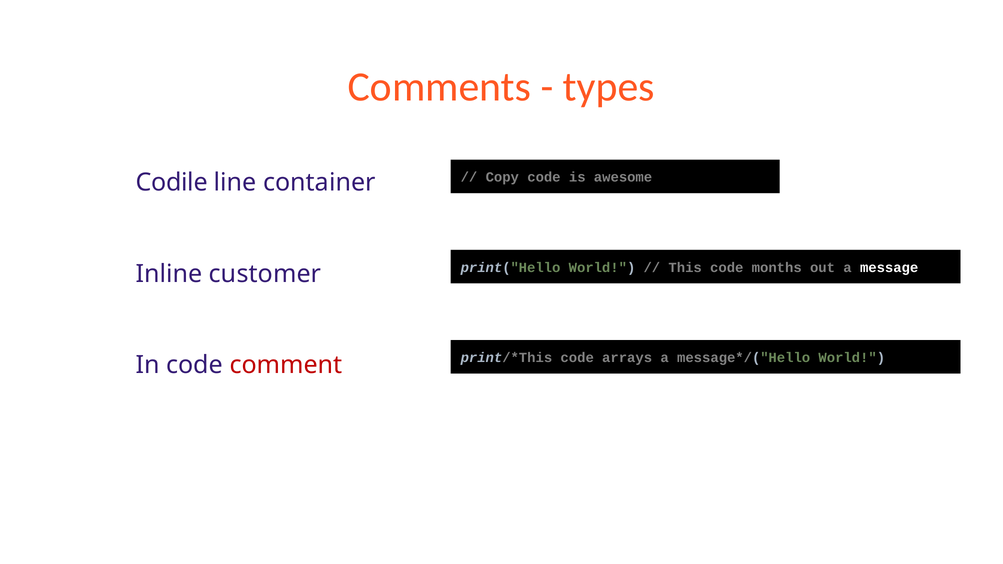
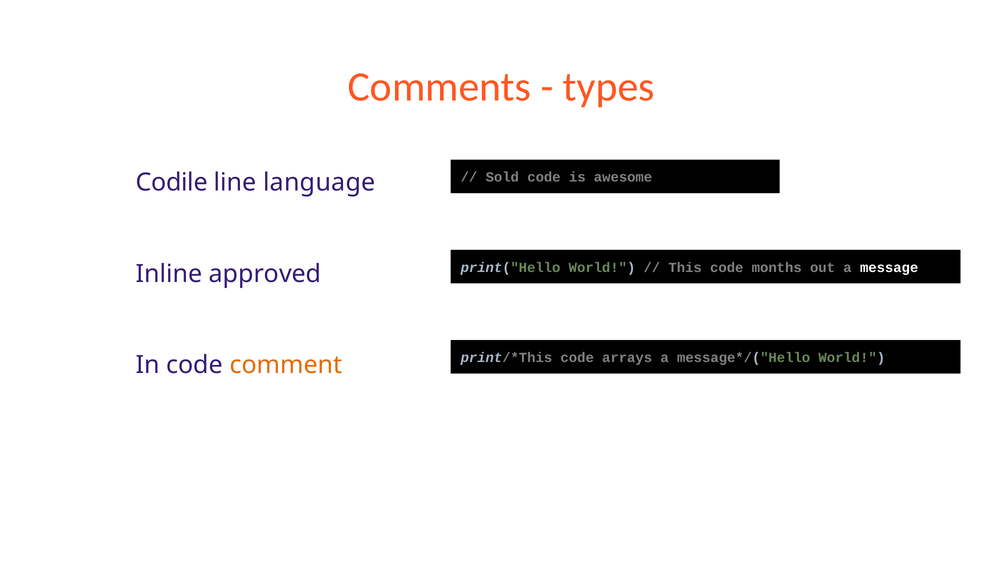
Copy: Copy -> Sold (502, 177)
container: container -> language (319, 182)
customer: customer -> approved (265, 274)
comment colour: red -> orange (286, 365)
